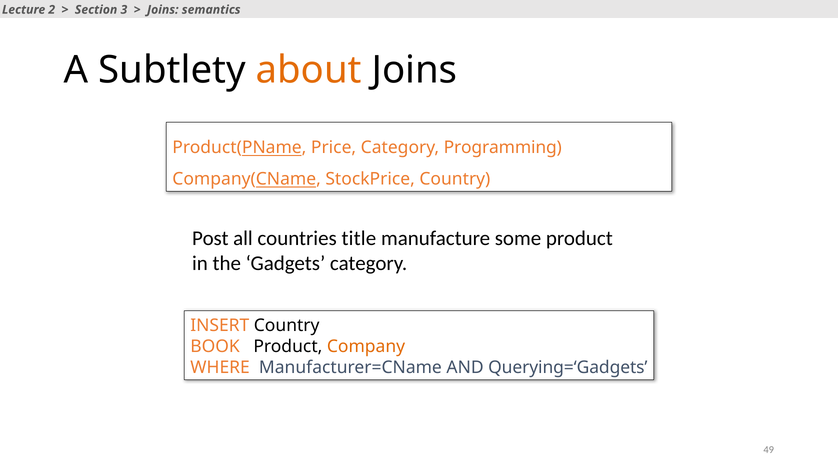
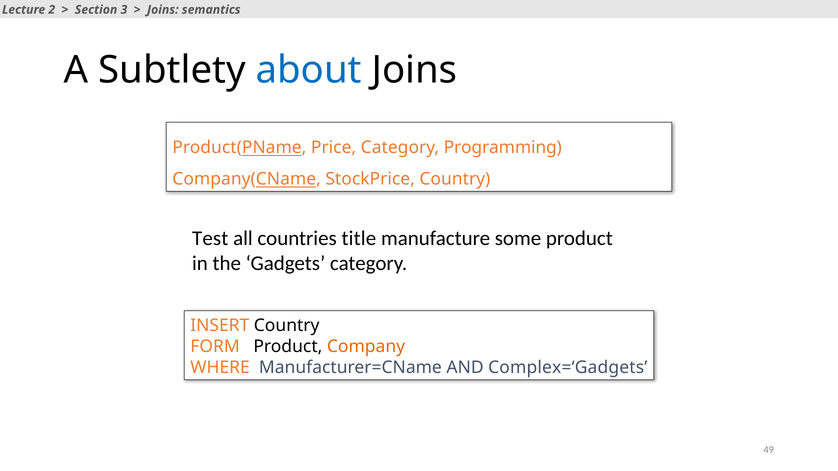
about colour: orange -> blue (309, 70)
Post: Post -> Test (210, 238)
BOOK: BOOK -> FORM (215, 347)
Querying=‘Gadgets: Querying=‘Gadgets -> Complex=‘Gadgets (568, 368)
